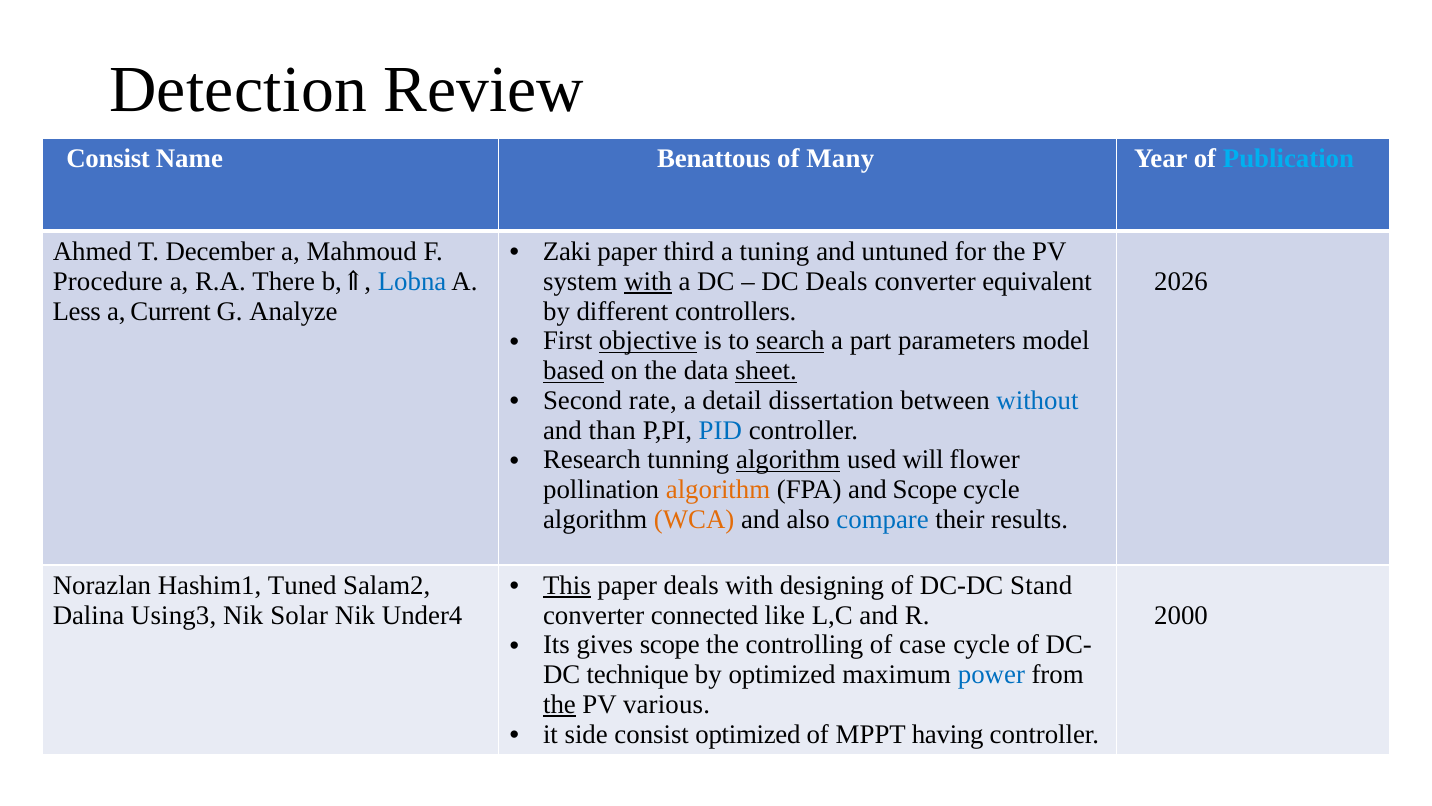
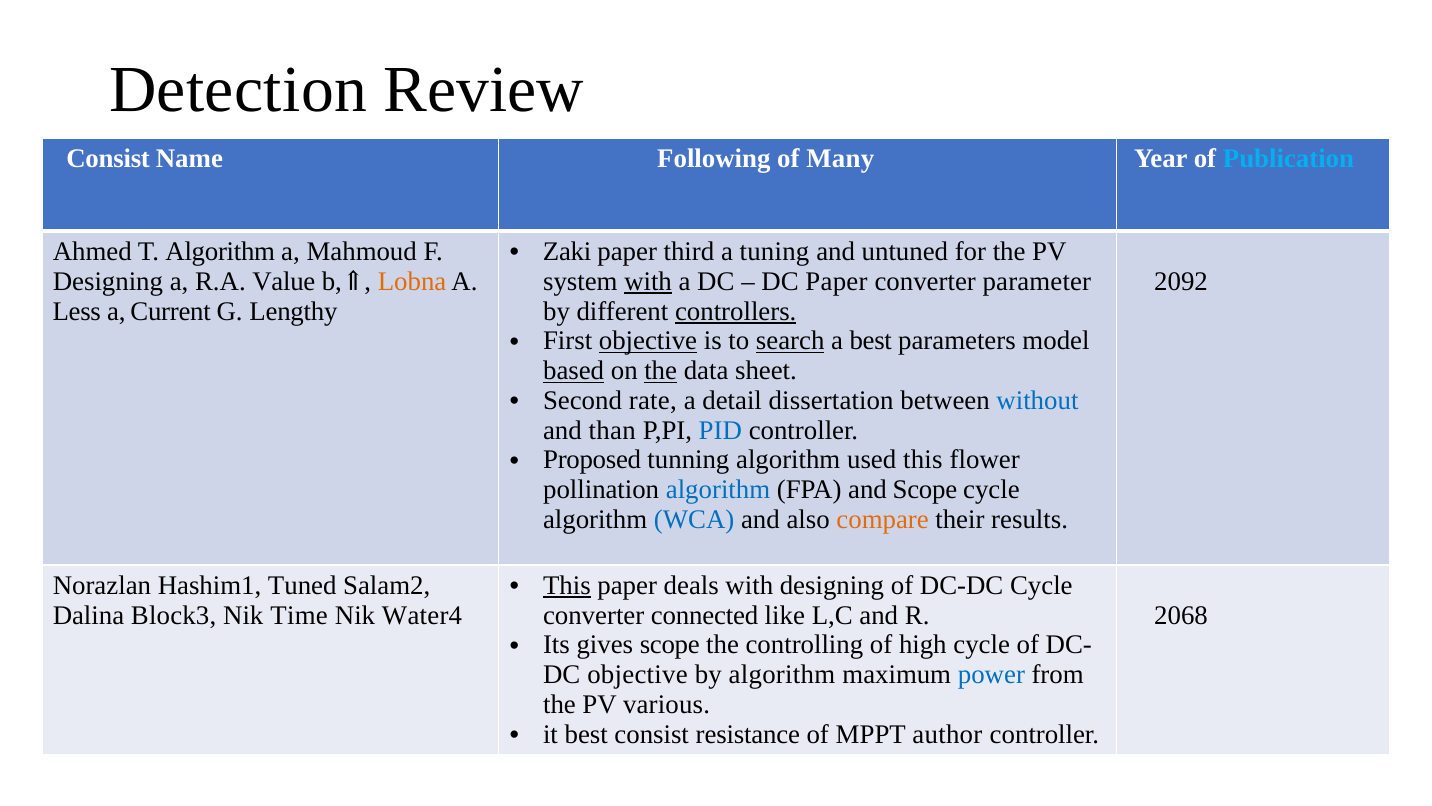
Benattous: Benattous -> Following (714, 158)
T December: December -> Algorithm (220, 252)
Procedure: Procedure -> Designing (108, 281)
There: There -> Value (284, 281)
Lobna colour: blue -> orange (412, 281)
DC Deals: Deals -> Paper (836, 281)
equivalent: equivalent -> parameter (1037, 281)
2026: 2026 -> 2092 (1181, 281)
Analyze: Analyze -> Lengthy (293, 311)
controllers underline: none -> present (736, 311)
a part: part -> best (871, 341)
the underline: none -> present (661, 371)
sheet underline: present -> none (766, 371)
Research: Research -> Proposed (592, 460)
algorithm underline: present -> none (788, 460)
used will: will -> this (923, 460)
algorithm colour: orange -> blue (718, 489)
WCA colour: orange -> blue (694, 519)
compare colour: blue -> orange (883, 519)
DC-DC Stand: Stand -> Cycle (1041, 585)
Using3: Using3 -> Block3 (174, 615)
Solar: Solar -> Time (299, 615)
Under4: Under4 -> Water4 (422, 615)
2000: 2000 -> 2068 (1181, 615)
case: case -> high (923, 645)
DC technique: technique -> objective (638, 674)
by optimized: optimized -> algorithm (782, 674)
the underline: present -> none (559, 704)
it side: side -> best (586, 734)
consist optimized: optimized -> resistance (748, 734)
having: having -> author (947, 734)
